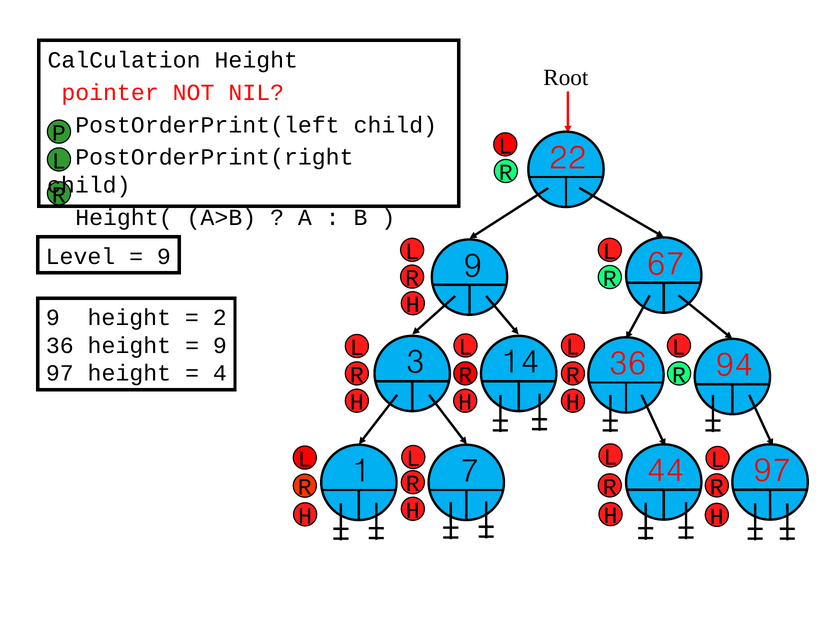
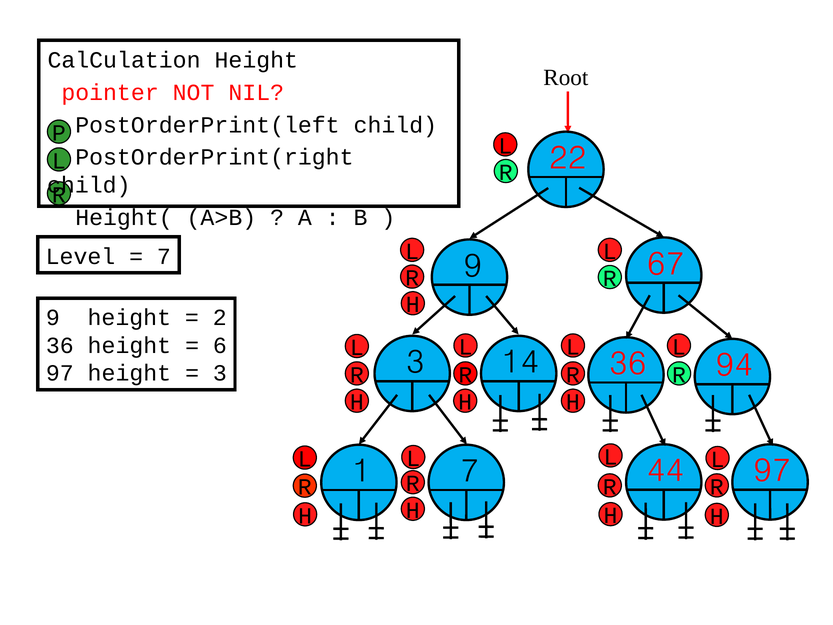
9: 9 -> 7 (164, 256)
9: 9 -> 6 (220, 345)
4: 4 -> 3 (220, 373)
